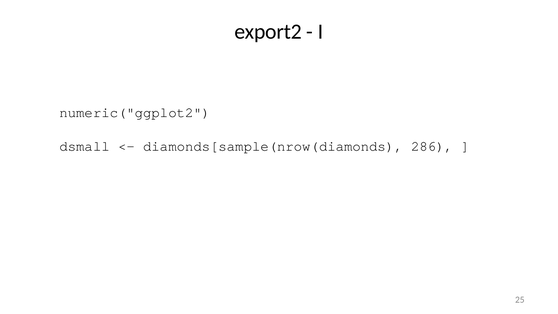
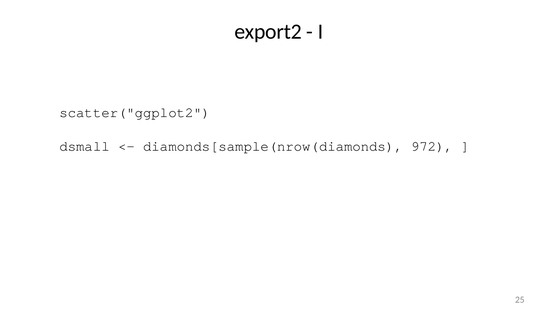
numeric("ggplot2: numeric("ggplot2 -> scatter("ggplot2 (135, 113)
286: 286 -> 972 (432, 146)
